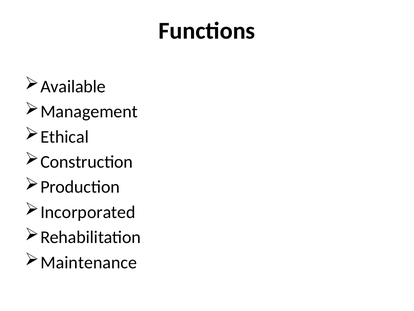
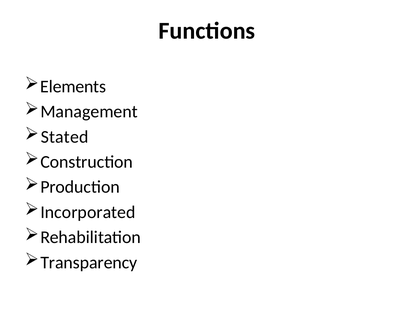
Available: Available -> Elements (73, 86)
Ethical: Ethical -> Stated (65, 137)
Maintenance: Maintenance -> Transparency (89, 262)
